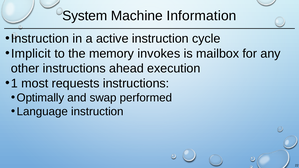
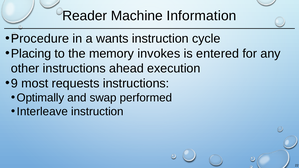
System: System -> Reader (85, 16)
Instruction: Instruction -> Procedure (40, 39)
active: active -> wants (112, 39)
Implicit: Implicit -> Placing (31, 54)
mailbox: mailbox -> entered (218, 54)
1: 1 -> 9 (14, 83)
Language: Language -> Interleave (42, 112)
